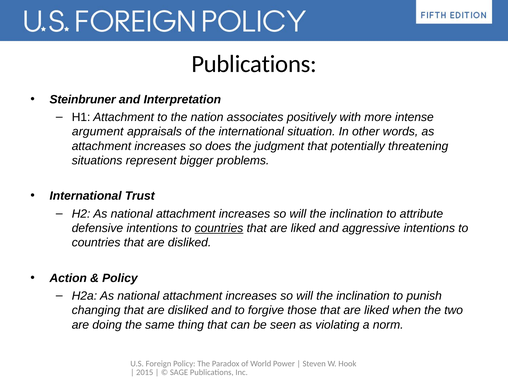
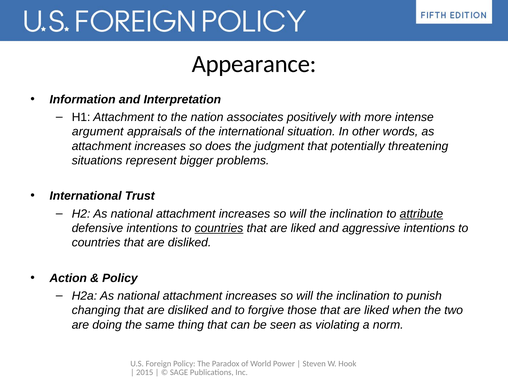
Publications: Publications -> Appearance (254, 64)
Steinbruner: Steinbruner -> Information (83, 99)
attribute underline: none -> present (421, 214)
